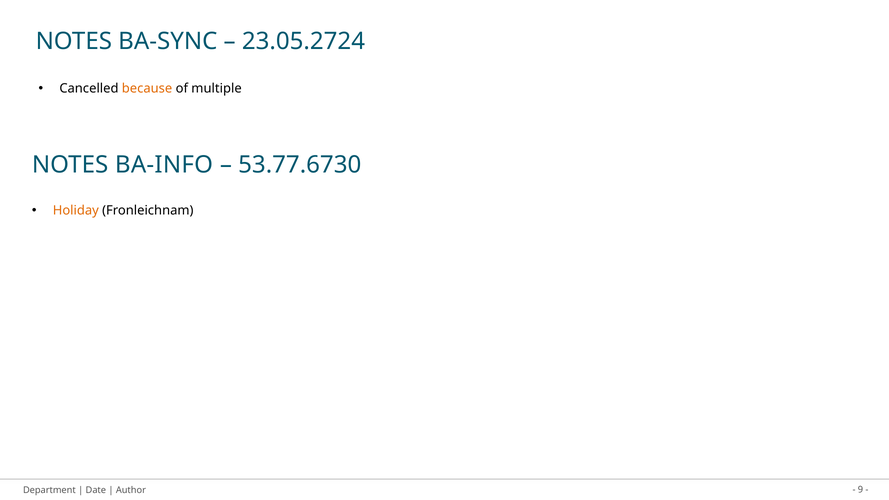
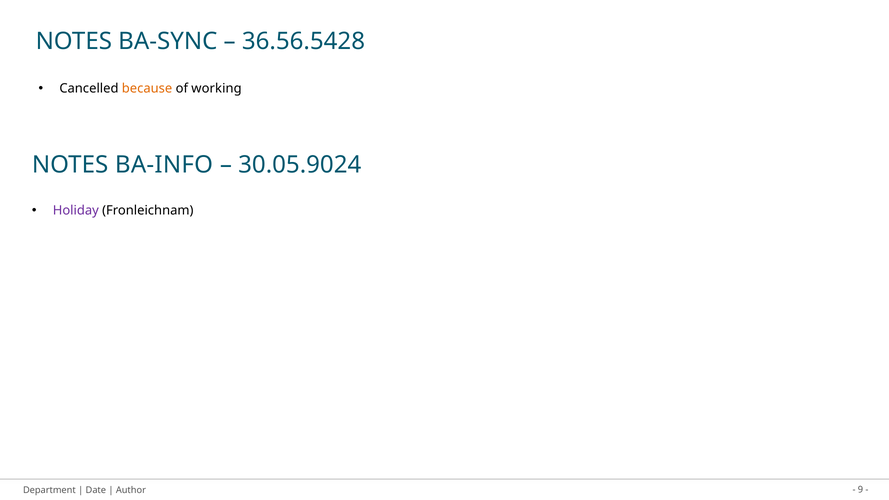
23.05.2724: 23.05.2724 -> 36.56.5428 (303, 41)
multiple: multiple -> working (217, 89)
53.77.6730: 53.77.6730 -> 30.05.9024 (300, 165)
Holiday colour: orange -> purple (76, 210)
